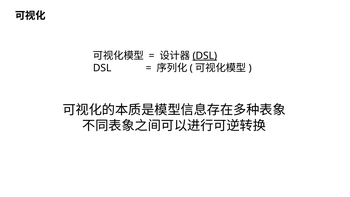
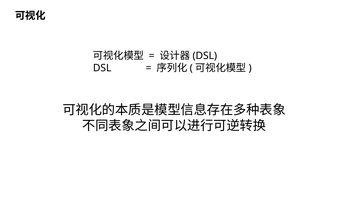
DSL underline: present -> none (205, 56)
